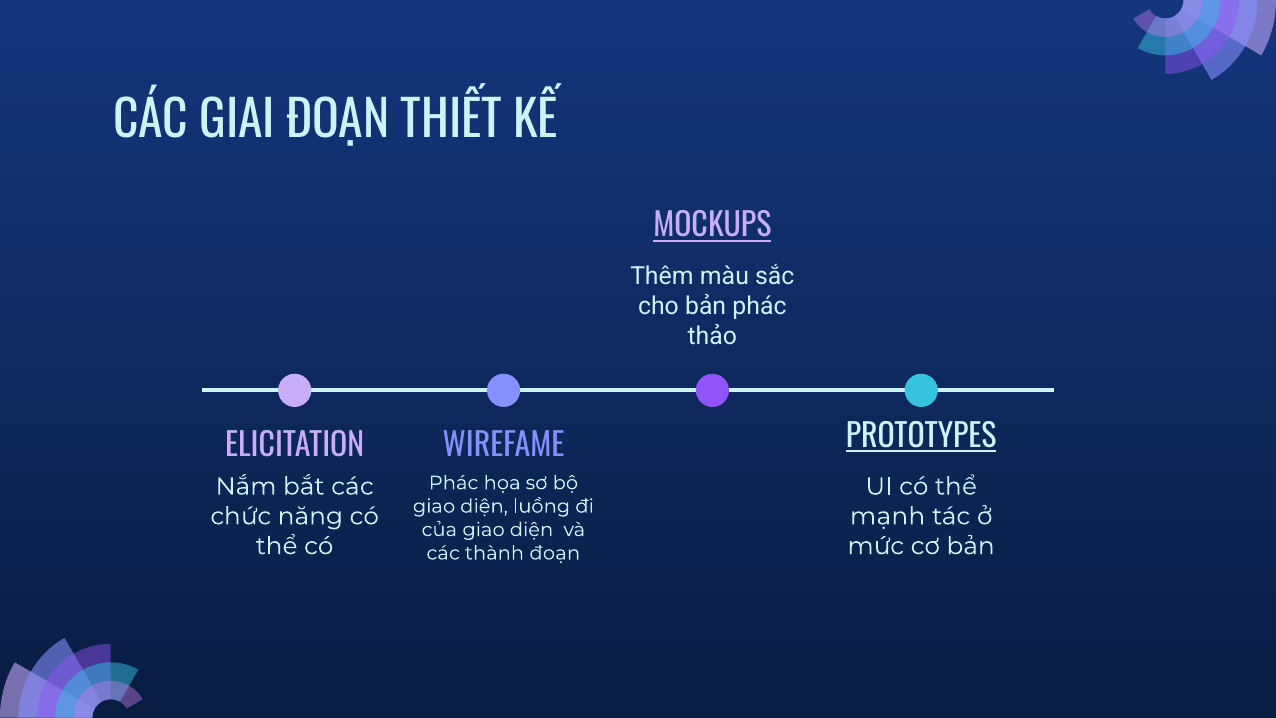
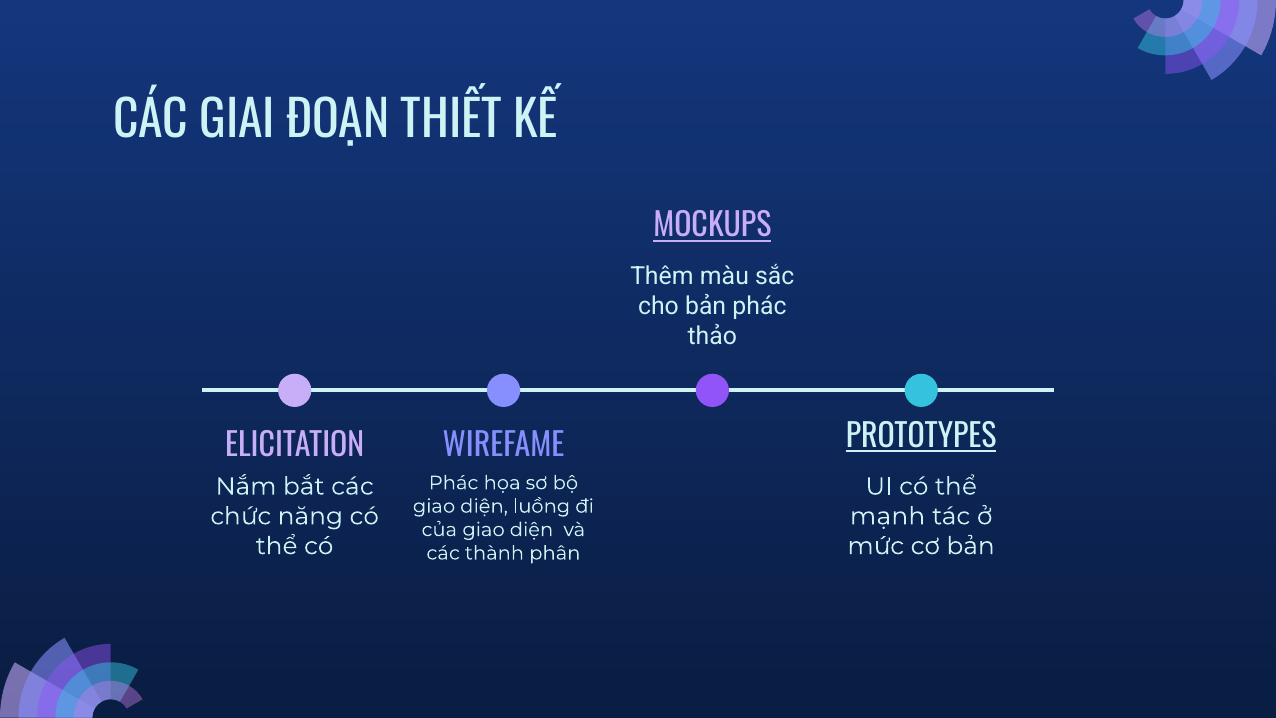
thành đoạn: đoạn -> phân (555, 553)
